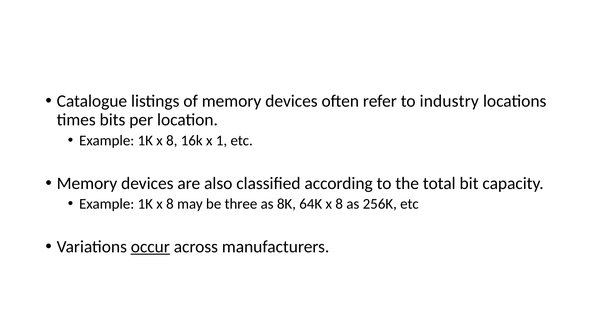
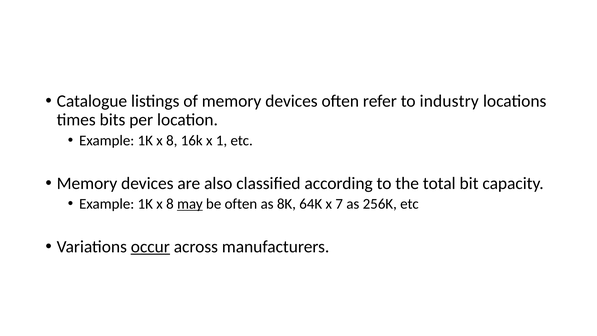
may underline: none -> present (190, 204)
be three: three -> often (241, 204)
64K x 8: 8 -> 7 (339, 204)
